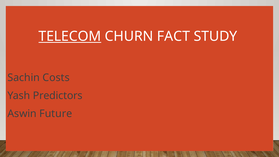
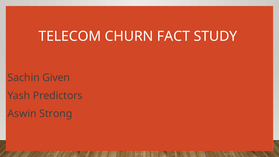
TELECOM underline: present -> none (70, 36)
Costs: Costs -> Given (56, 78)
Future: Future -> Strong (56, 114)
